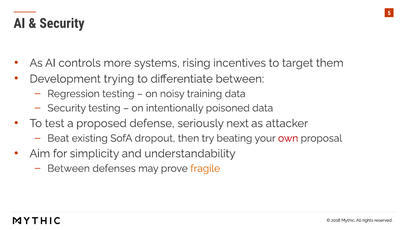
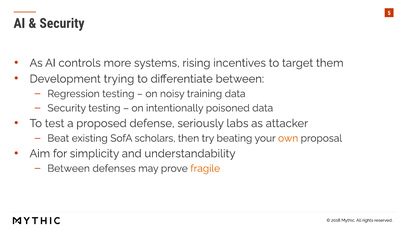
next: next -> labs (237, 123)
dropout: dropout -> scholars (155, 138)
own colour: red -> orange (288, 138)
